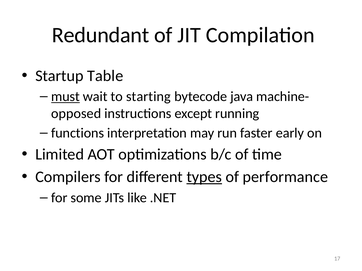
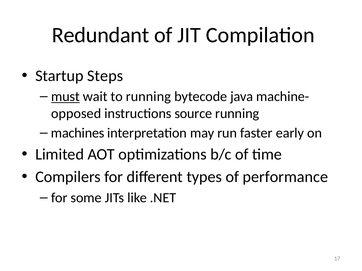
Table: Table -> Steps (105, 76)
to starting: starting -> running (148, 97)
except: except -> source (193, 114)
functions: functions -> machines (78, 133)
types underline: present -> none (204, 177)
